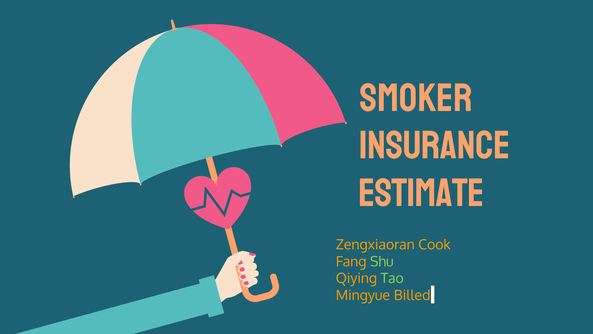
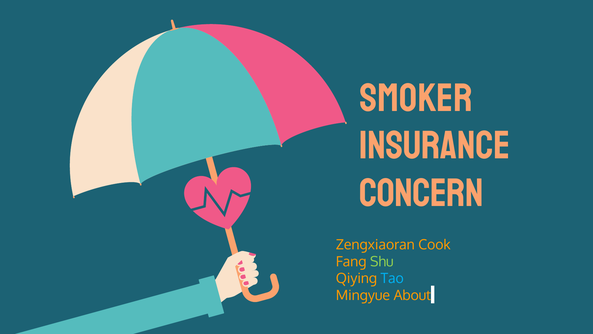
Estimate: Estimate -> Concern (421, 193)
Tao colour: light green -> light blue (392, 278)
Billed: Billed -> About (412, 295)
